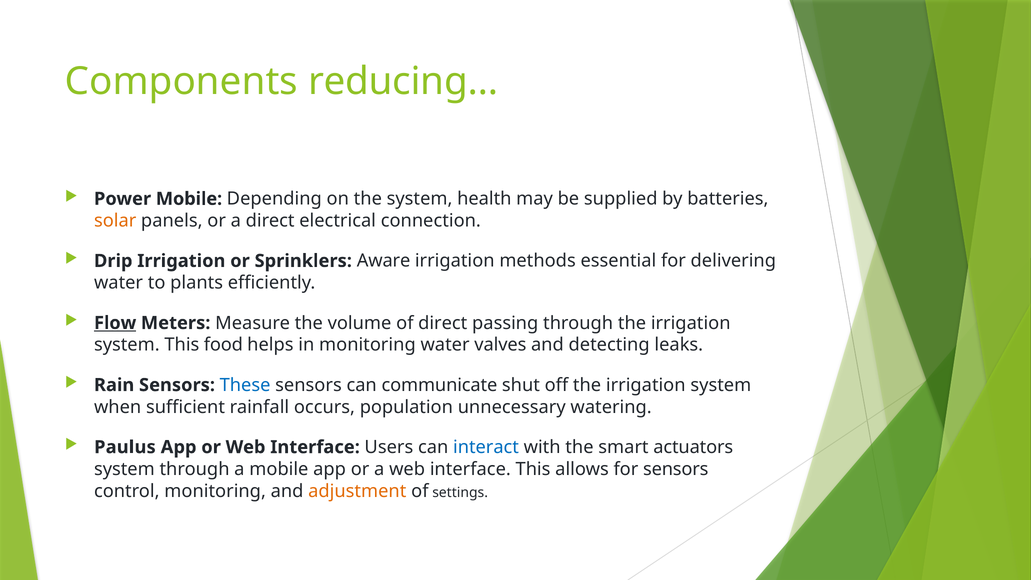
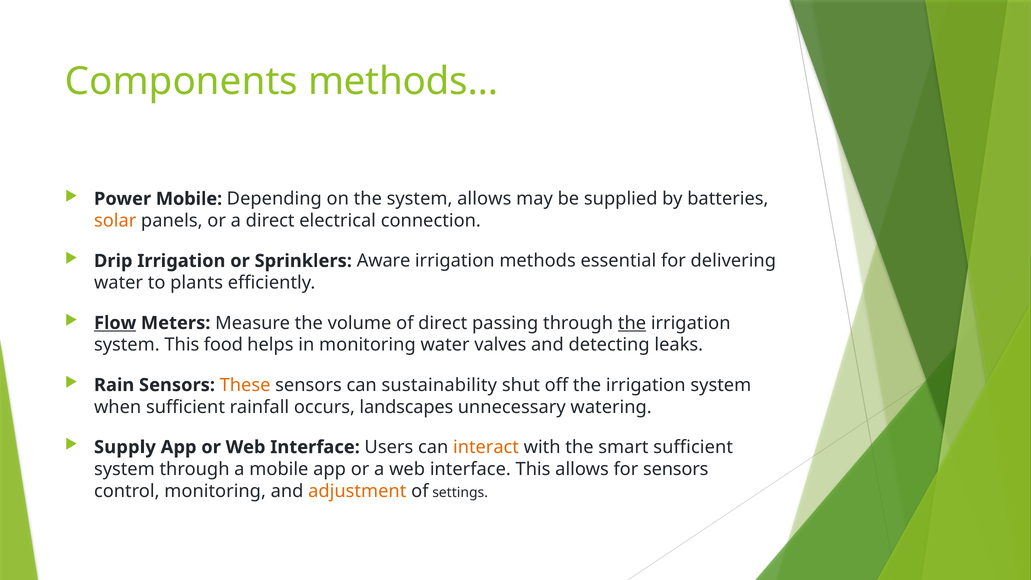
reducing…: reducing… -> methods… (403, 81)
system health: health -> allows (484, 199)
the underline: none -> present (632, 323)
These colour: blue -> orange (245, 385)
communicate: communicate -> sustainability (439, 385)
population: population -> landscapes (406, 407)
Paulus: Paulus -> Supply (125, 447)
interact colour: blue -> orange (486, 447)
smart actuators: actuators -> sufficient (693, 447)
